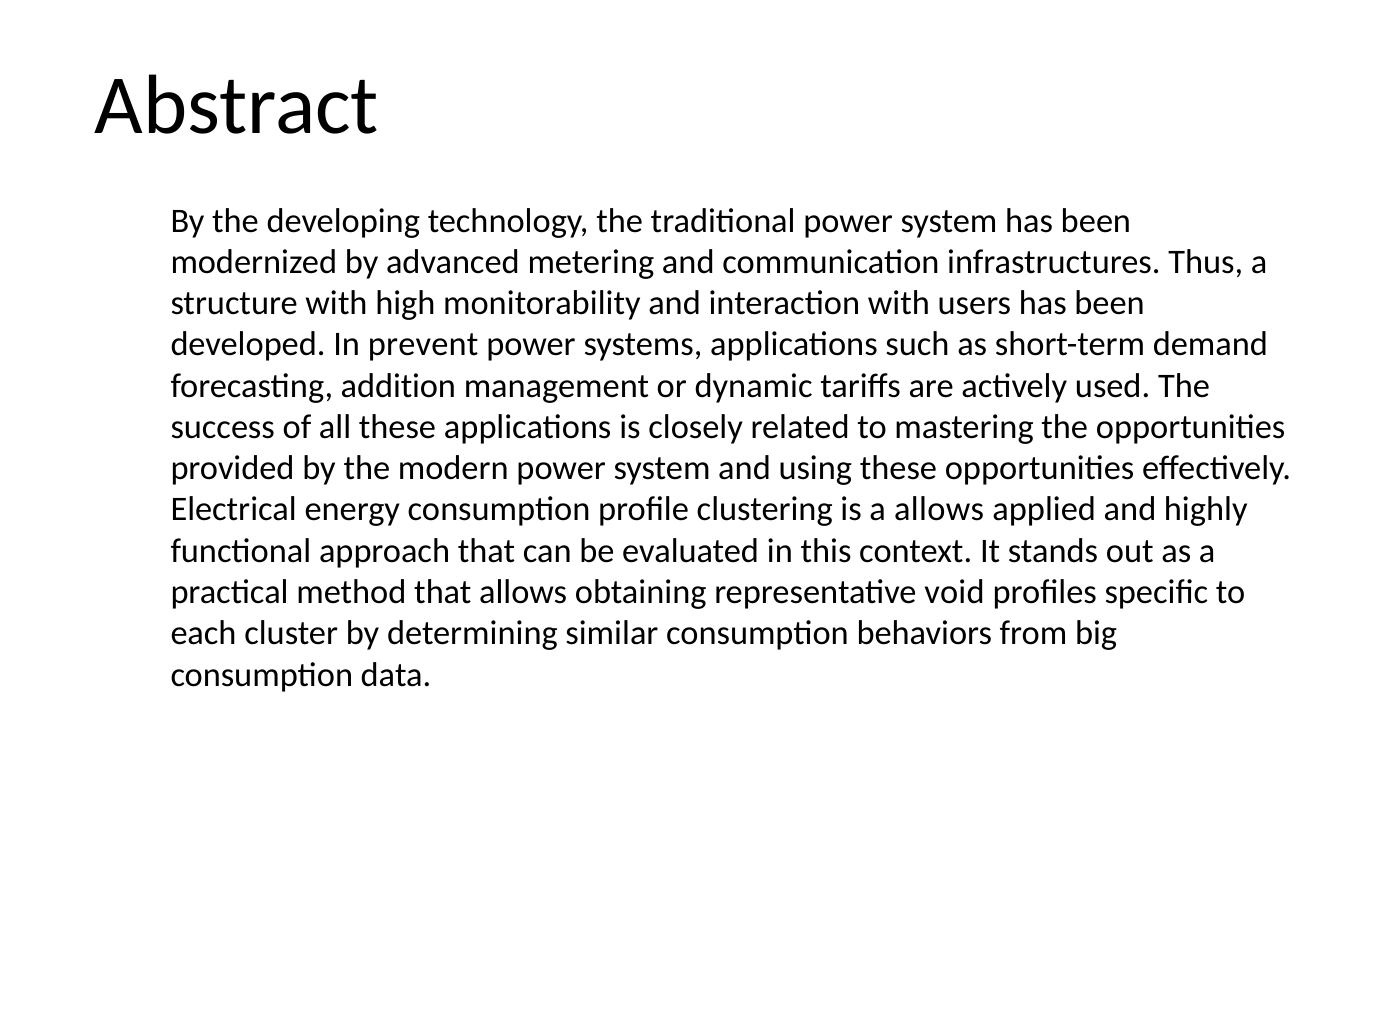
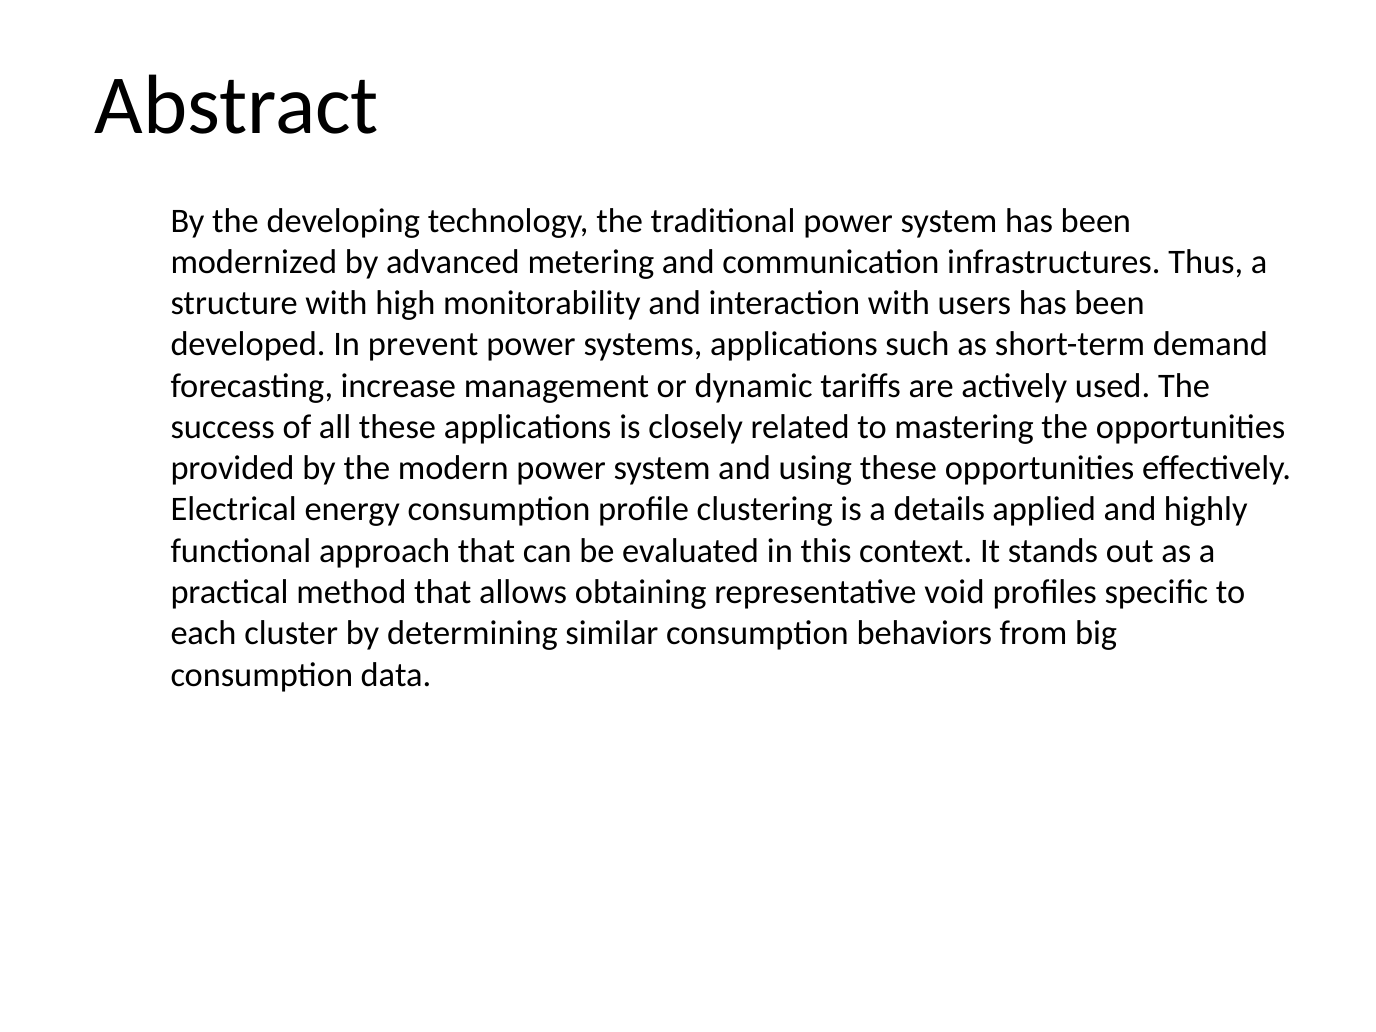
addition: addition -> increase (398, 386)
a allows: allows -> details (939, 510)
